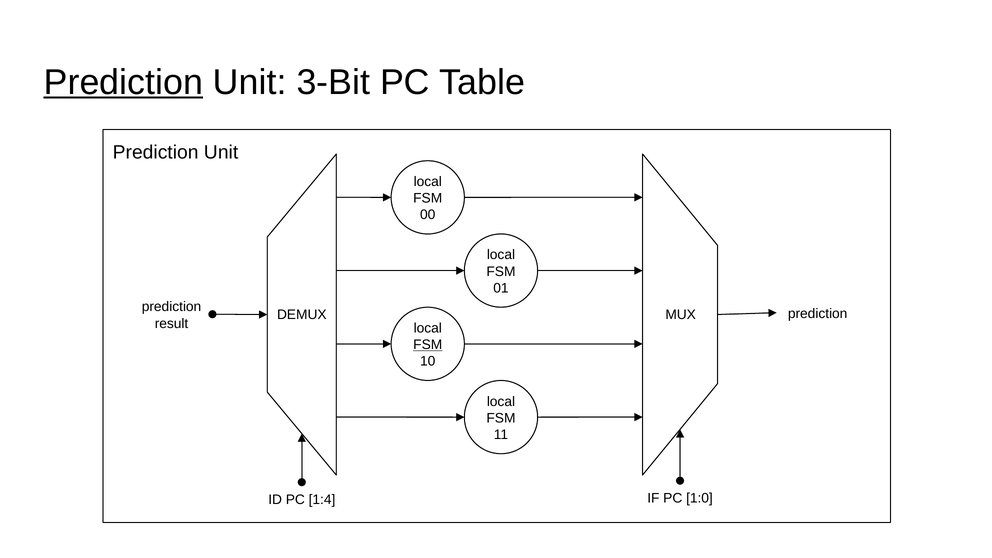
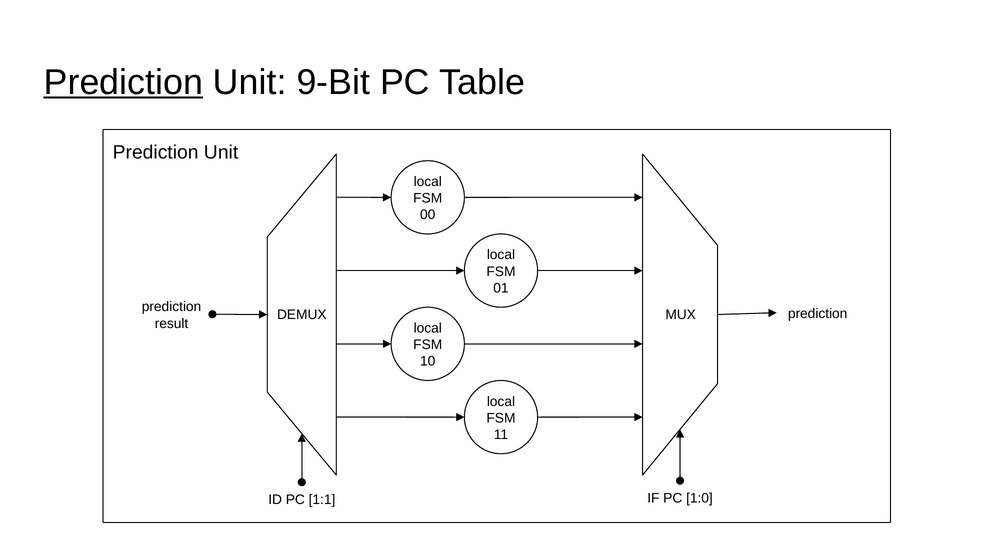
3-Bit: 3-Bit -> 9-Bit (333, 82)
FSM underline: present -> none (428, 345)
1:4: 1:4 -> 1:1 (322, 500)
